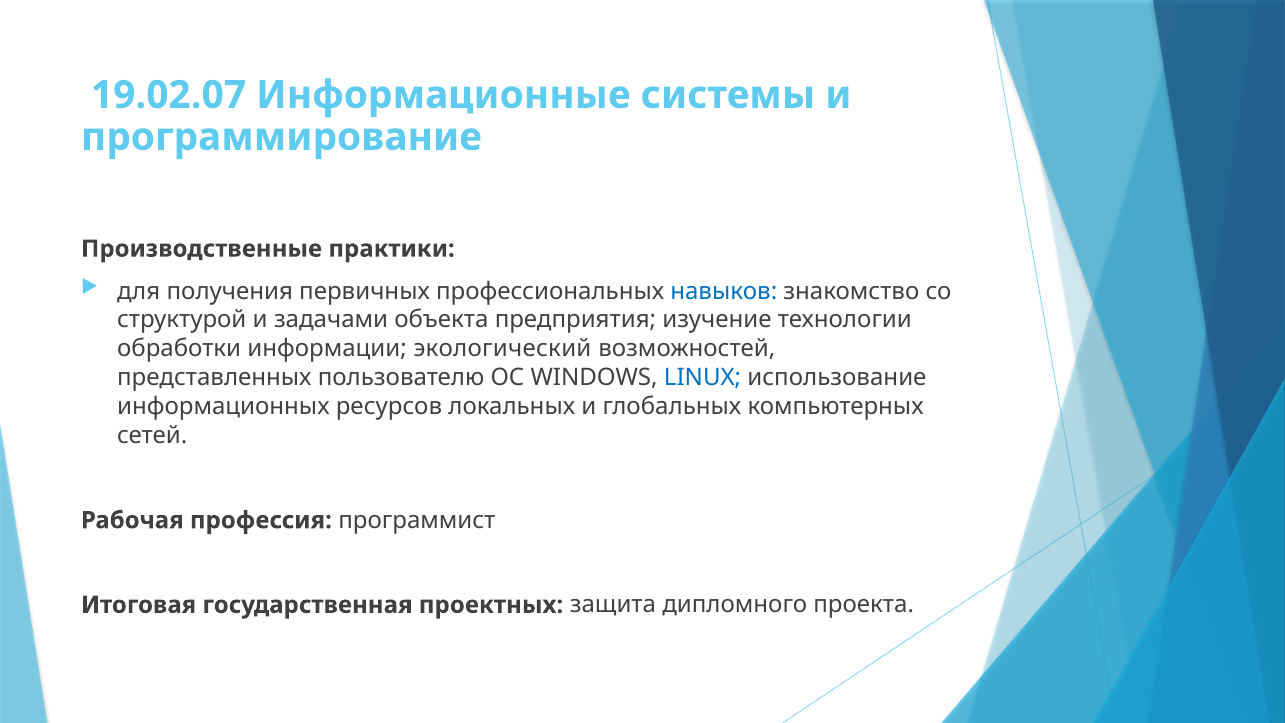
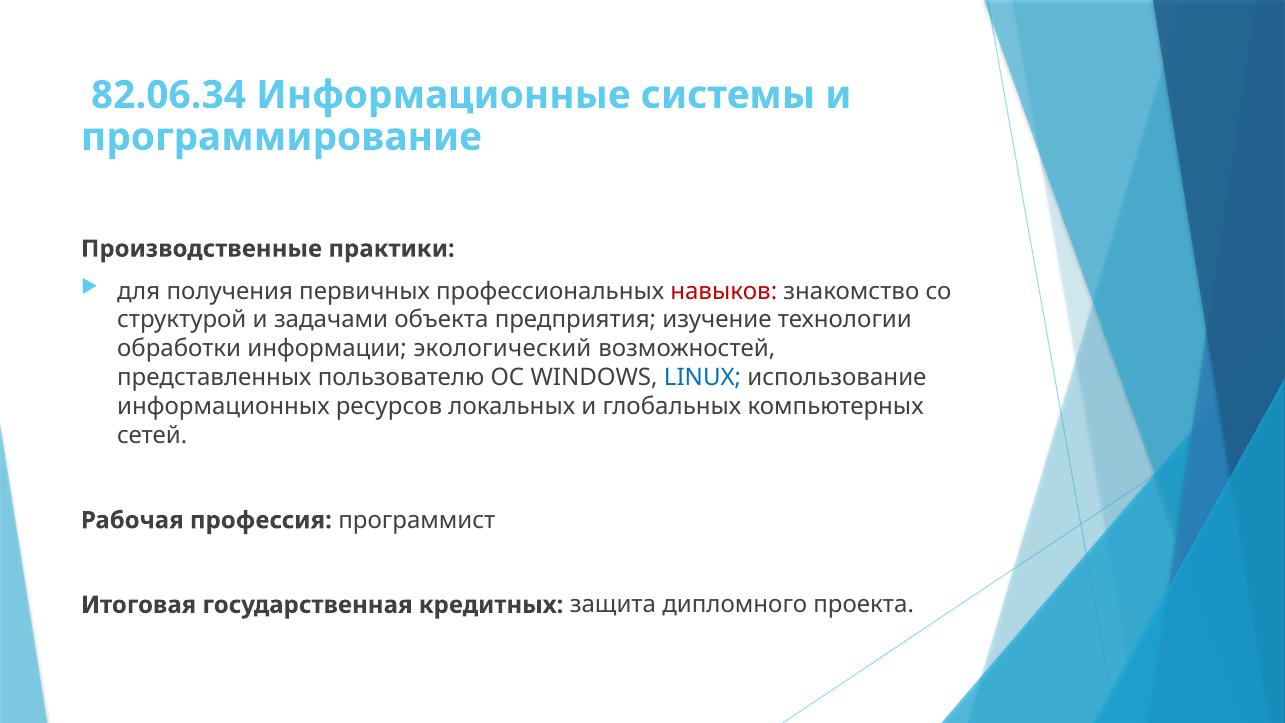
19.02.07: 19.02.07 -> 82.06.34 (168, 95)
навыков colour: blue -> red (724, 291)
проектных: проектных -> кредитных (491, 605)
